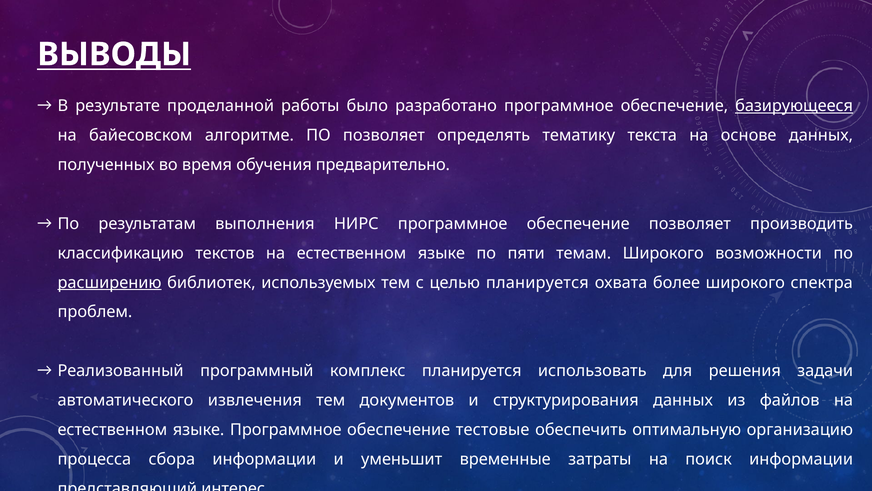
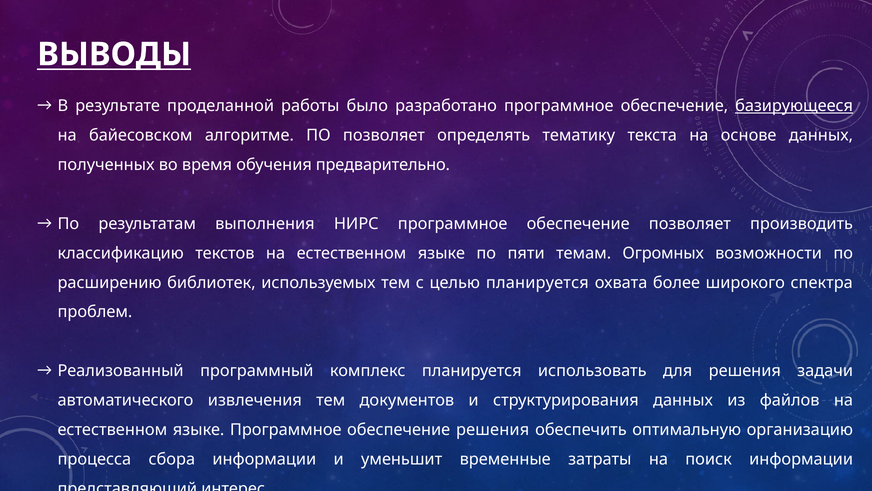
темам Широкого: Широкого -> Огромных (663, 253)
расширению underline: present -> none (110, 282)
обеспечение тестовые: тестовые -> решения (493, 429)
